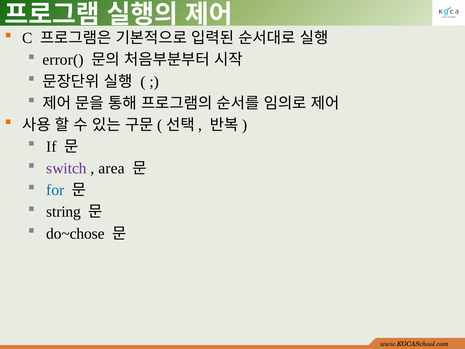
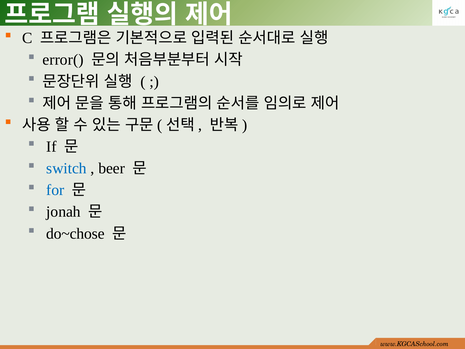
switch colour: purple -> blue (67, 168)
area: area -> beer (112, 168)
string: string -> jonah (64, 212)
